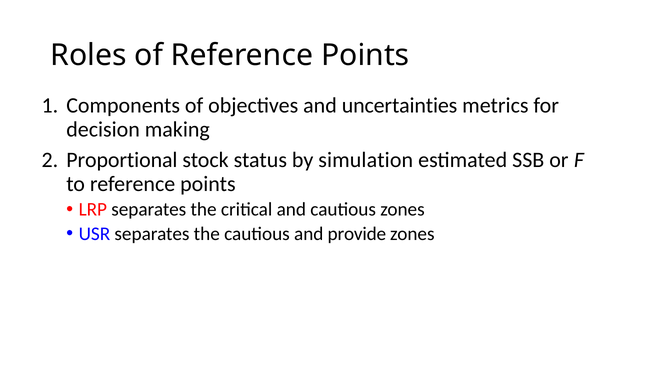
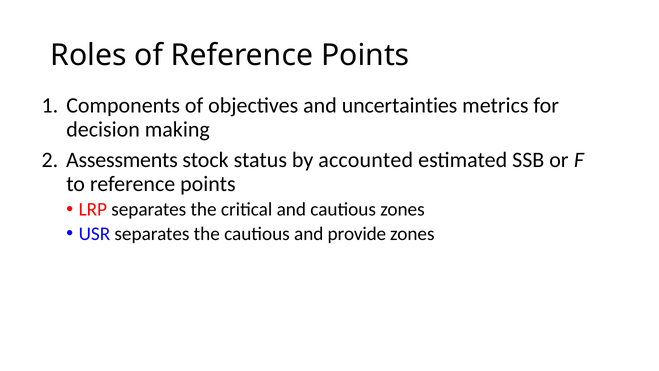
Proportional: Proportional -> Assessments (122, 160)
simulation: simulation -> accounted (366, 160)
